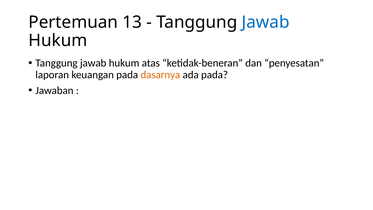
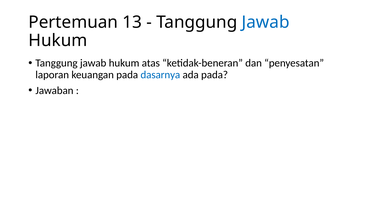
dasarnya colour: orange -> blue (160, 75)
